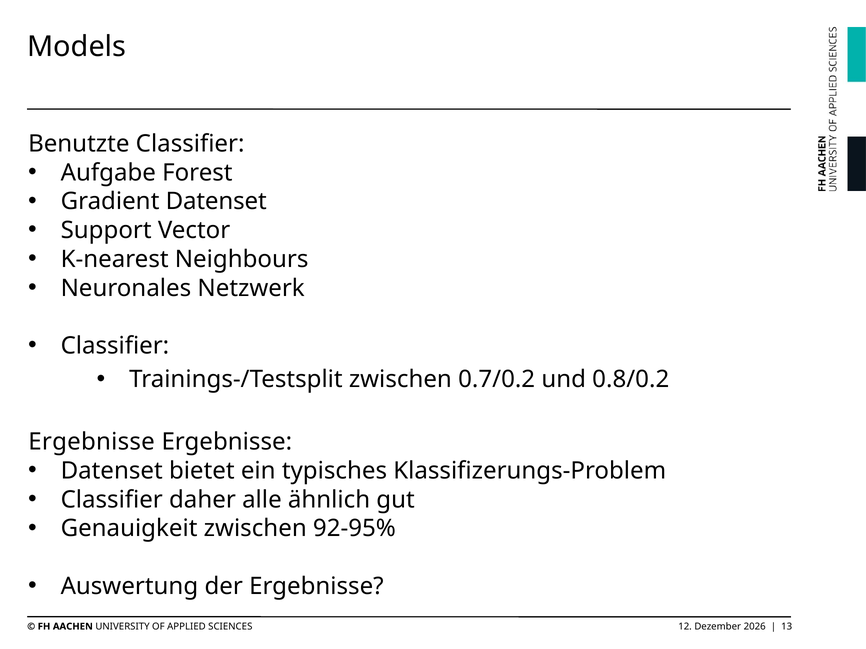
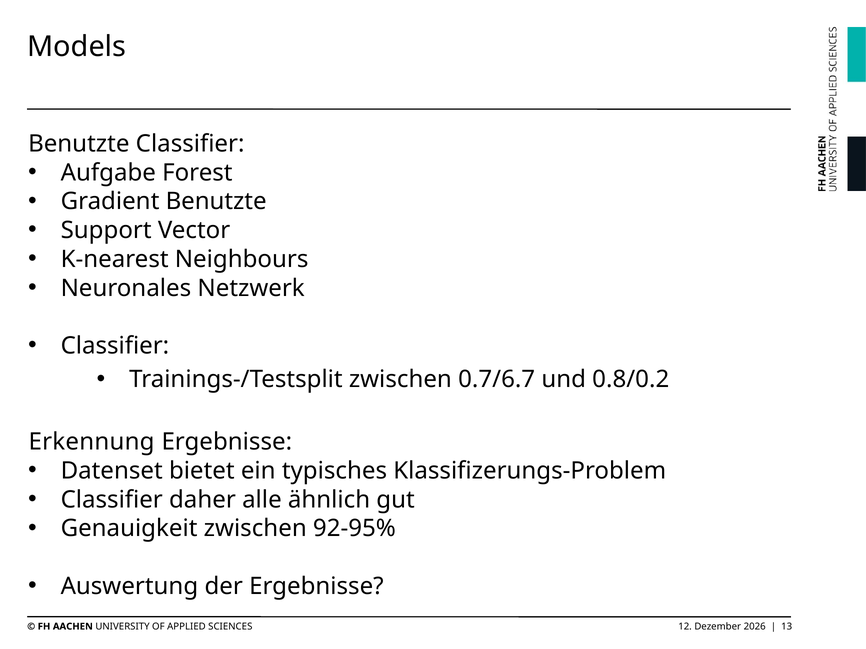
Gradient Datenset: Datenset -> Benutzte (216, 202)
0.7/0.2: 0.7/0.2 -> 0.7/6.7 (497, 380)
Ergebnisse: Ergebnisse -> Erkennung (92, 442)
